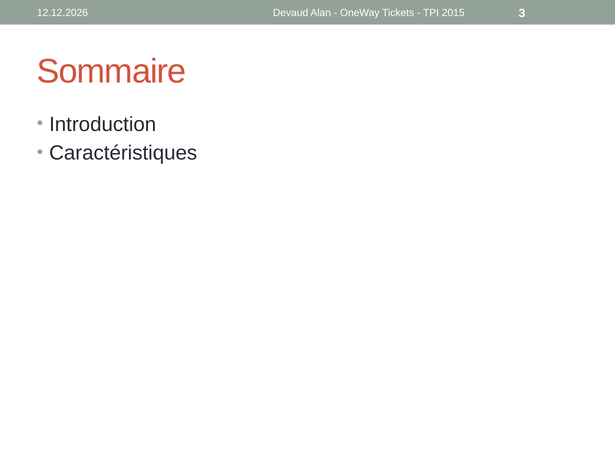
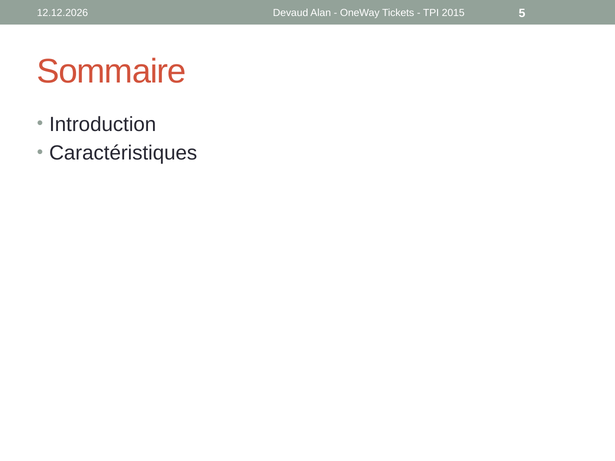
3: 3 -> 5 (522, 13)
